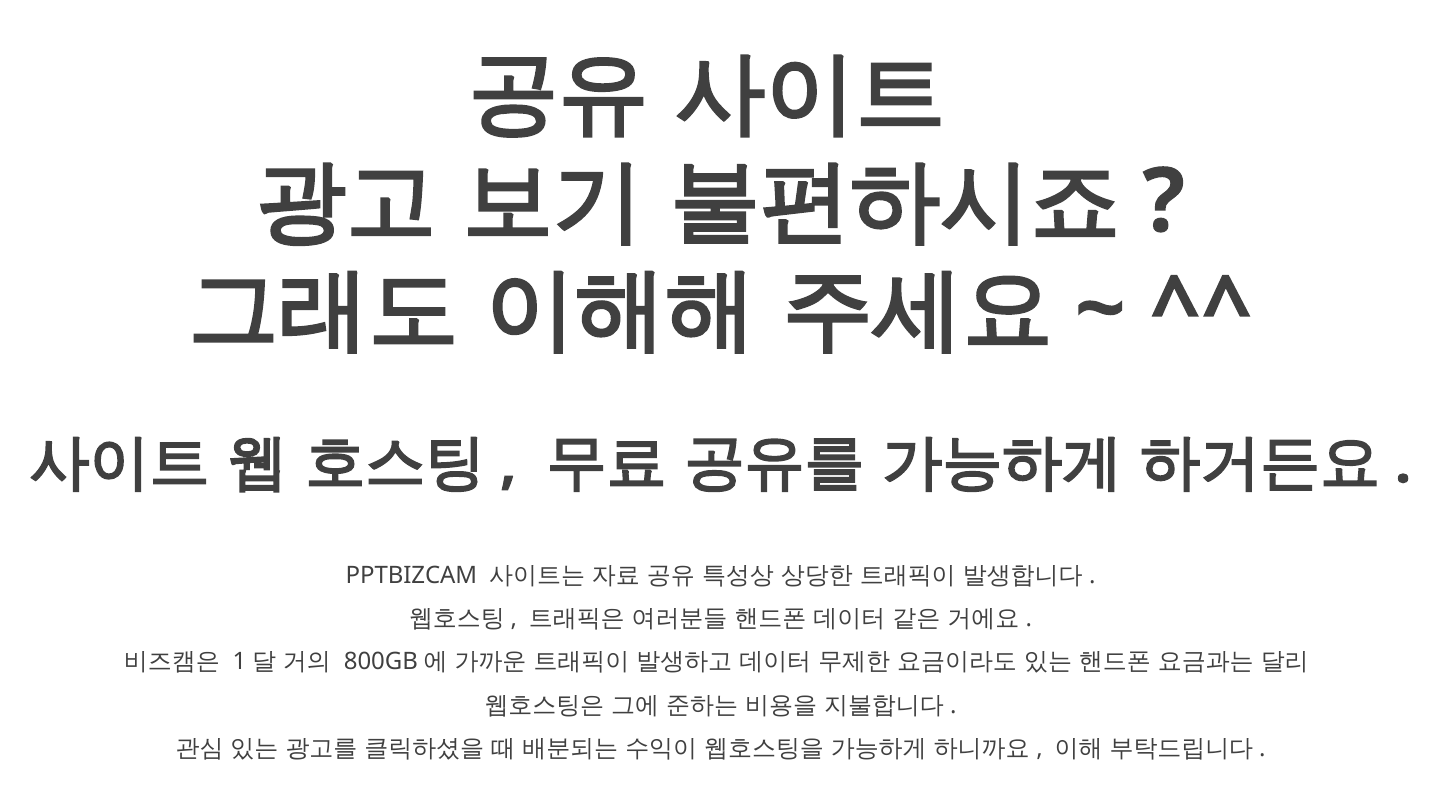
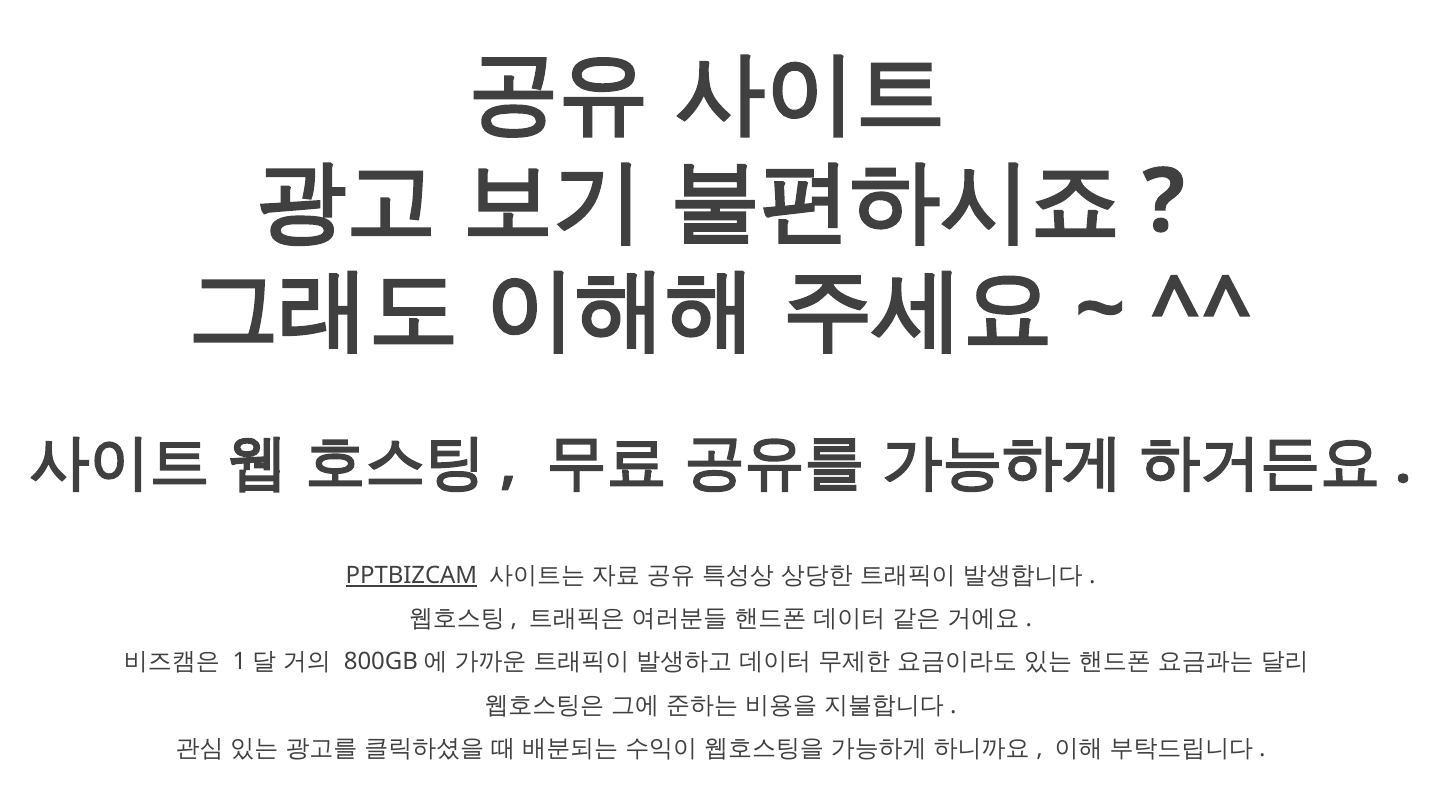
PPTBIZCAM underline: none -> present (411, 575)
